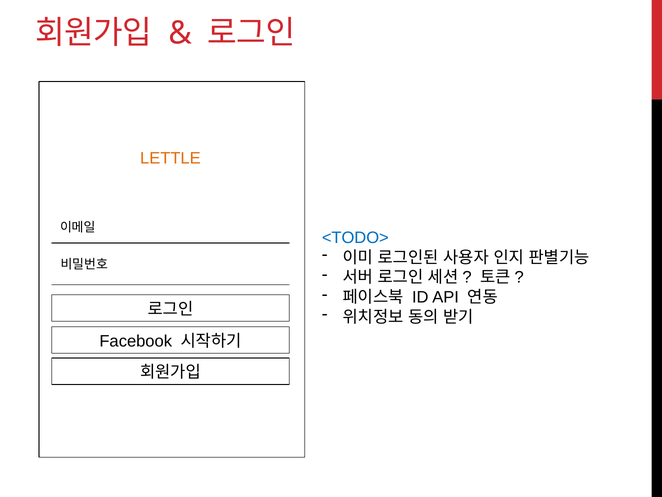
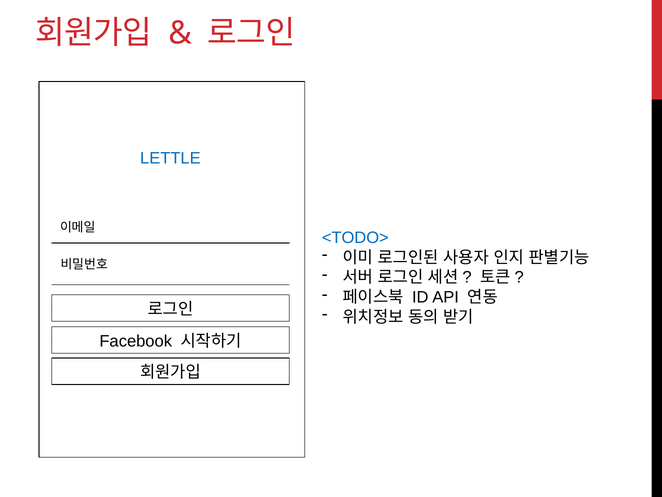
LETTLE colour: orange -> blue (170, 158)
